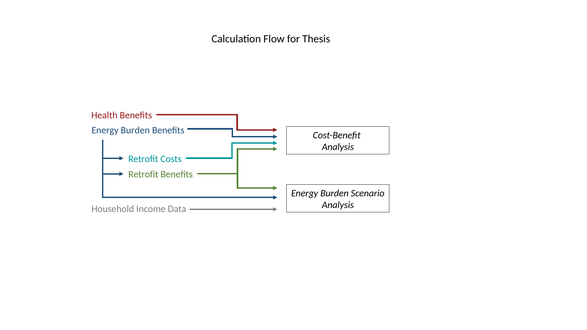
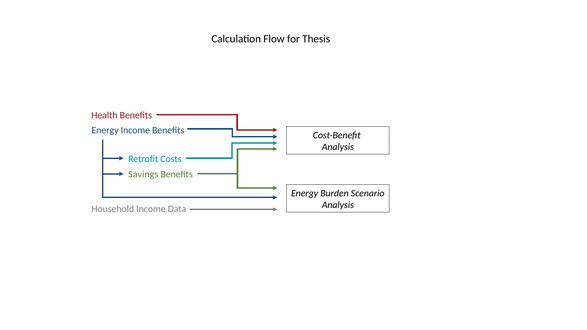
Burden: Burden -> Income (135, 130)
Retrofit: Retrofit -> Savings (143, 175)
